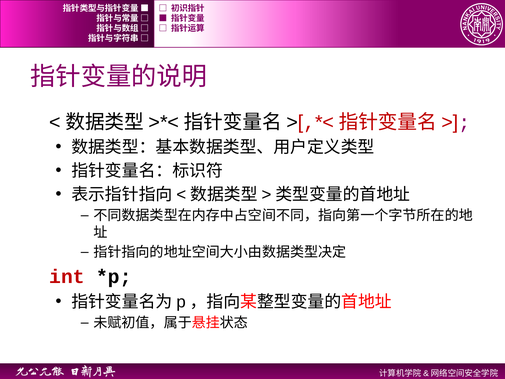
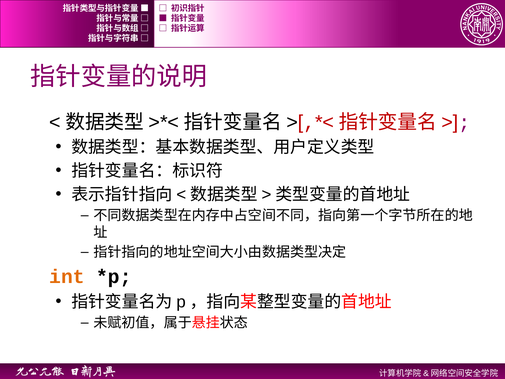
int colour: red -> orange (67, 277)
